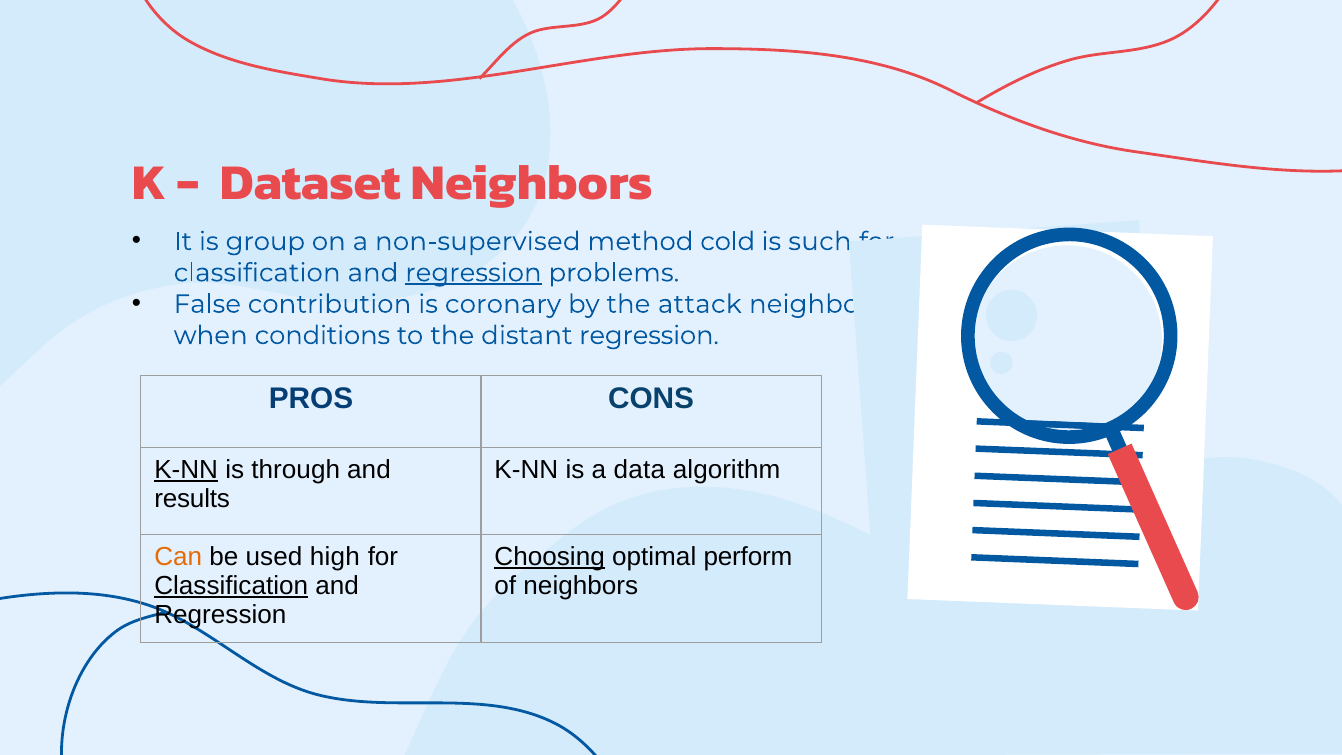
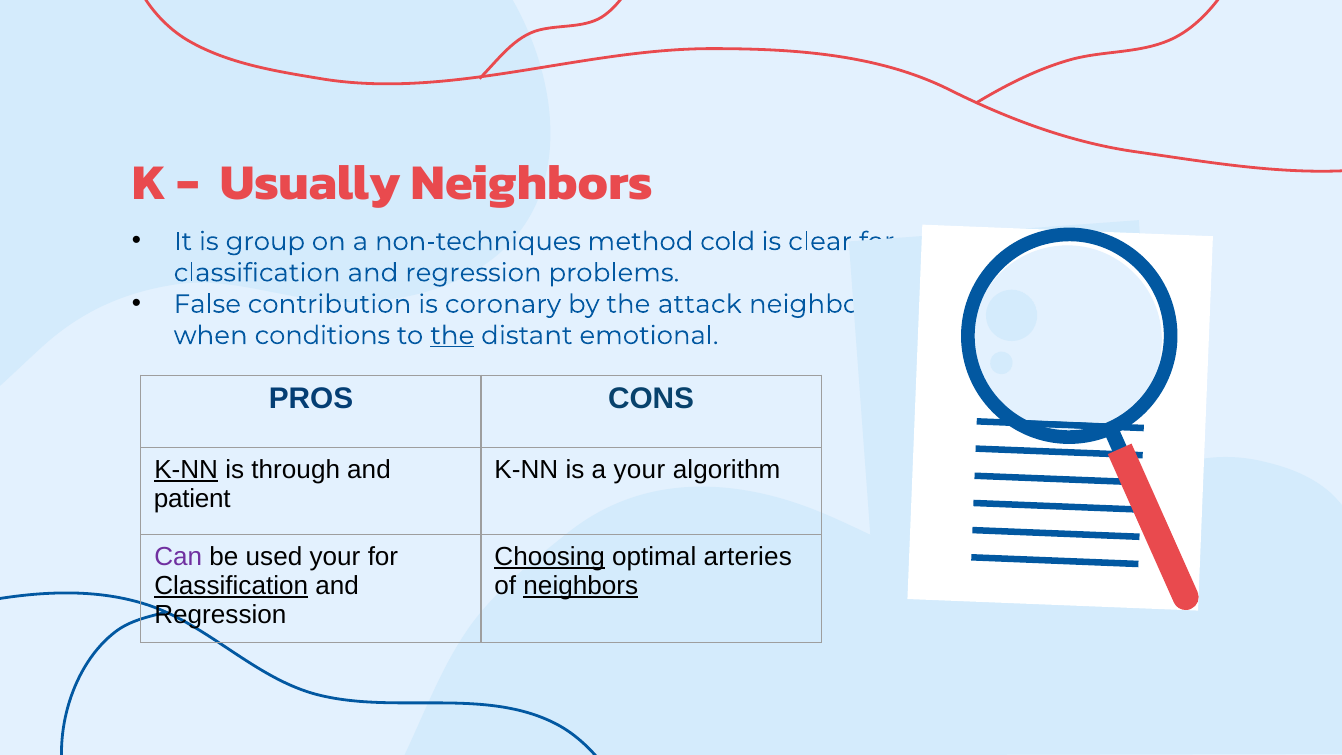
Dataset: Dataset -> Usually (310, 183)
non-supervised: non-supervised -> non-techniques (478, 241)
such: such -> clear (820, 241)
regression underline: present -> none (473, 273)
the underline: none -> present (452, 335)
distant regression: regression -> emotional (649, 335)
a data: data -> your (639, 469)
results: results -> patient (192, 499)
Can colour: orange -> purple (178, 556)
used high: high -> your (335, 556)
perform: perform -> arteries (748, 556)
neighbors underline: none -> present (581, 586)
